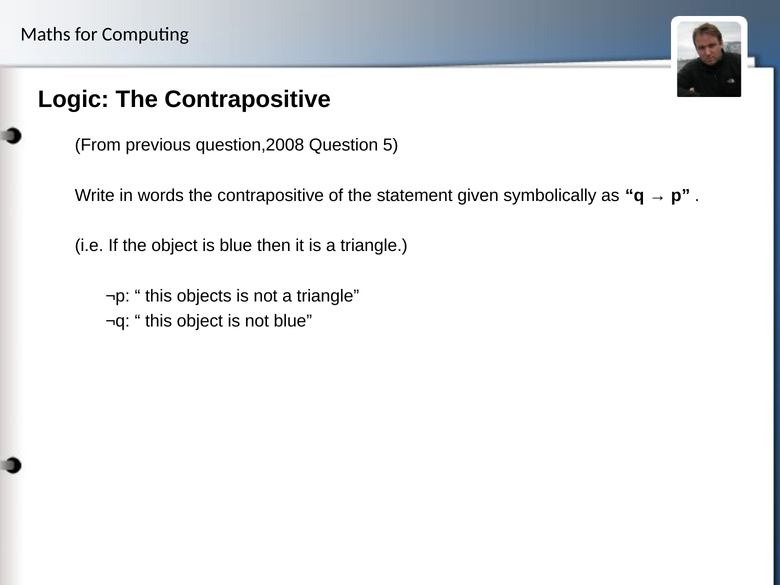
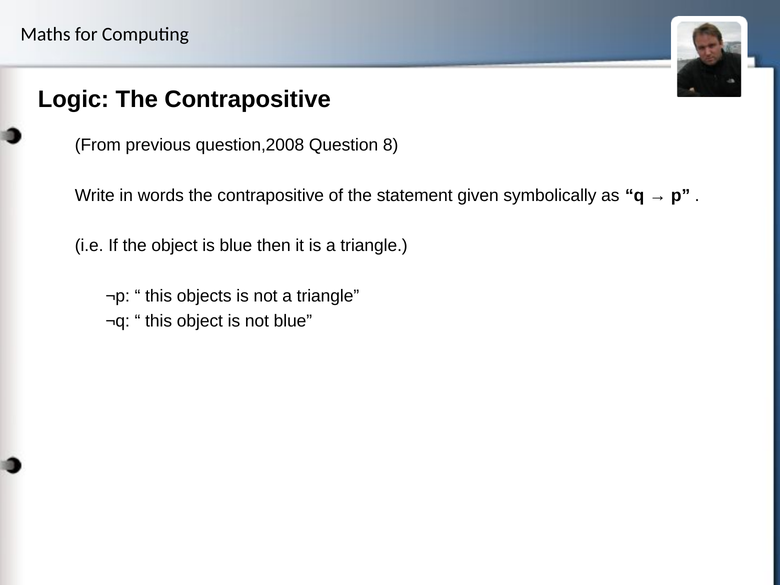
5: 5 -> 8 (391, 145)
